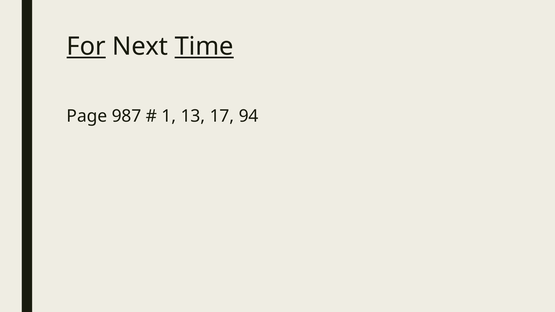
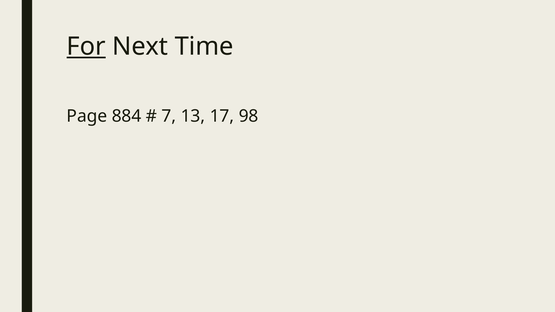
Time underline: present -> none (204, 47)
987: 987 -> 884 (127, 116)
1: 1 -> 7 (169, 116)
94: 94 -> 98 (249, 116)
